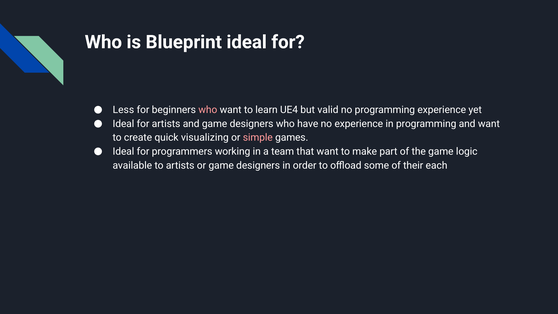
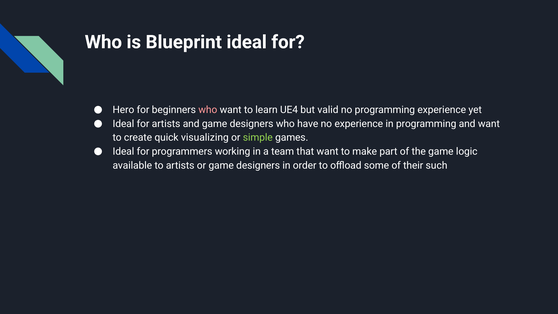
Less: Less -> Hero (123, 110)
simple colour: pink -> light green (258, 138)
each: each -> such (437, 165)
